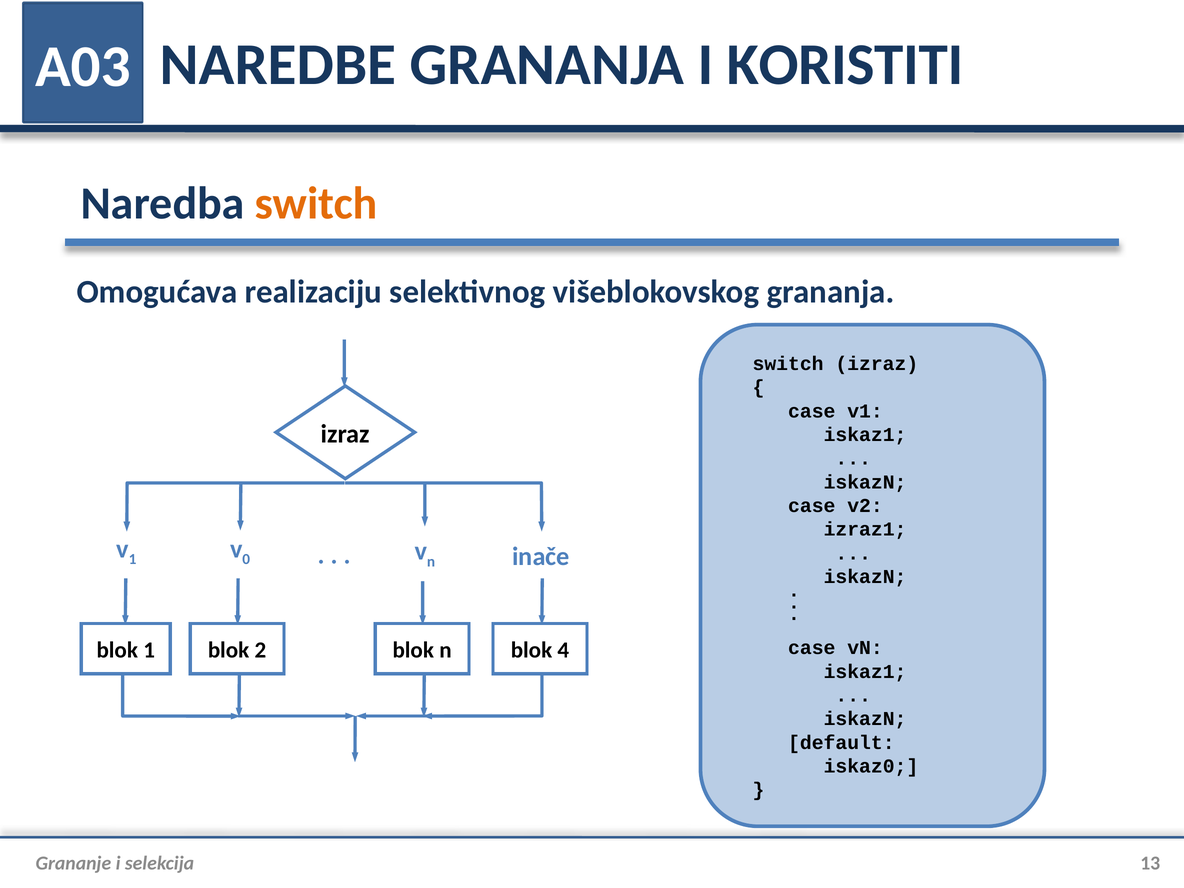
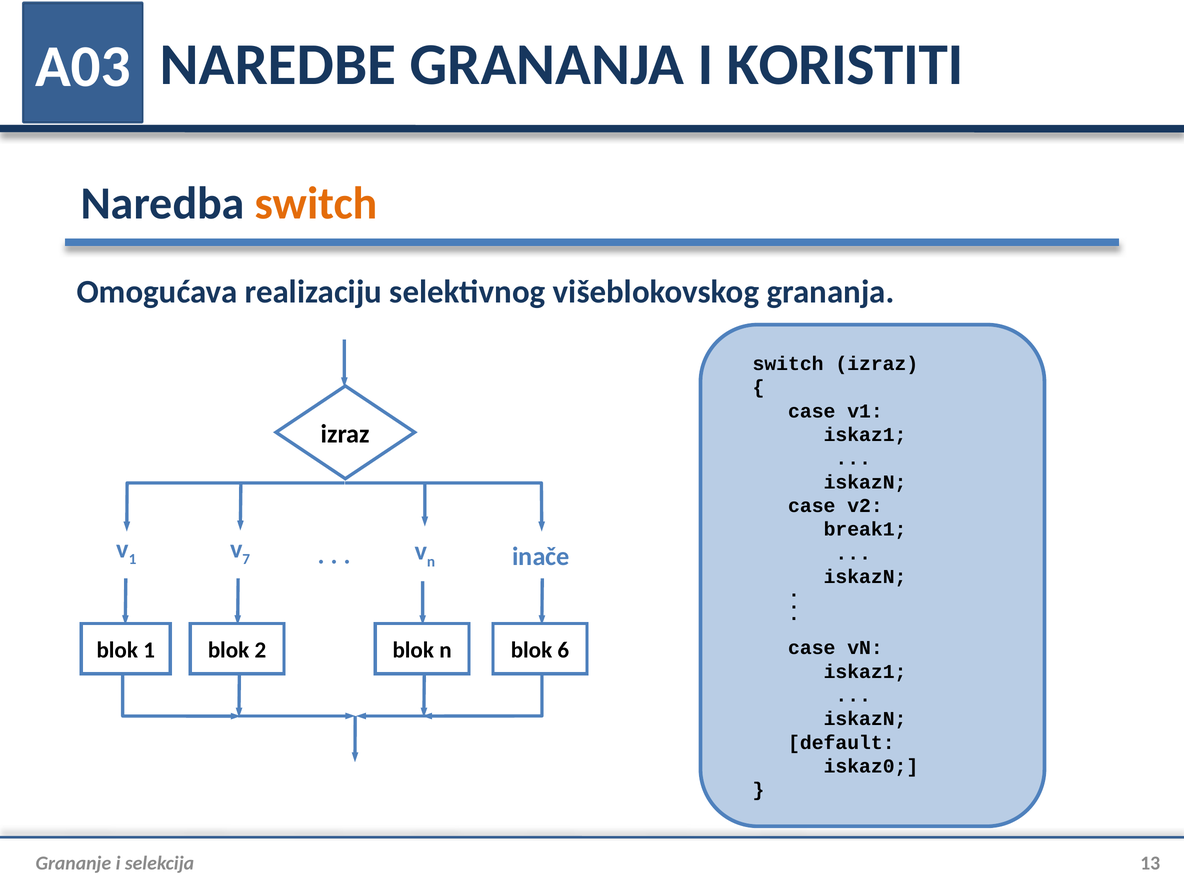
izraz1: izraz1 -> break1 (865, 529)
0: 0 -> 7 (246, 559)
4: 4 -> 6 (563, 650)
